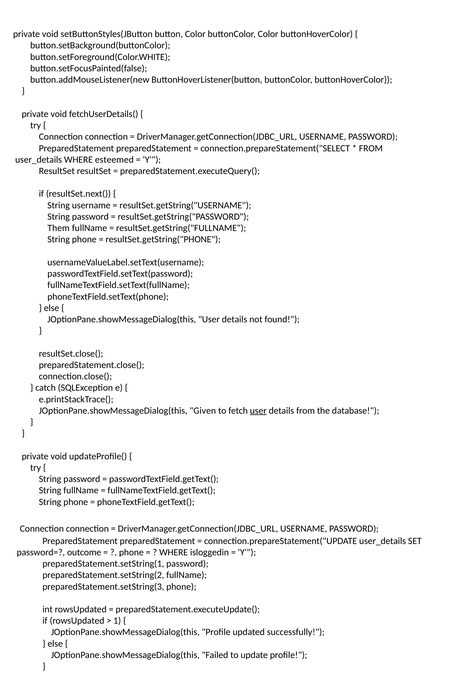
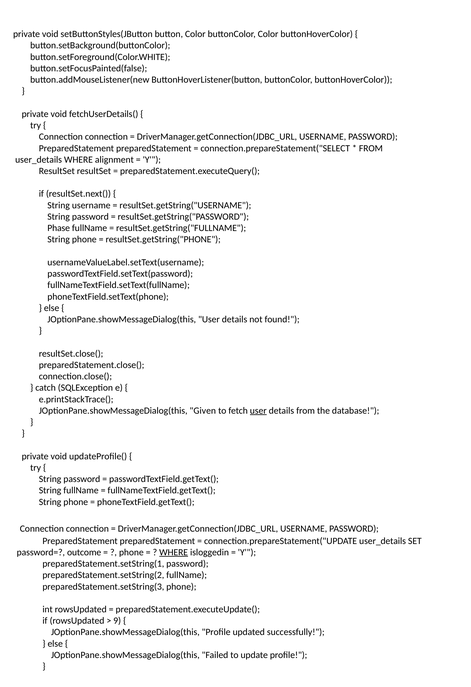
esteemed: esteemed -> alignment (114, 159)
Them: Them -> Phase (59, 228)
WHERE underline: none -> present (174, 552)
1: 1 -> 9 (117, 620)
